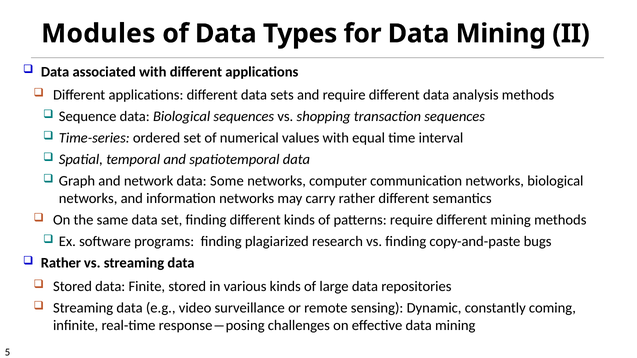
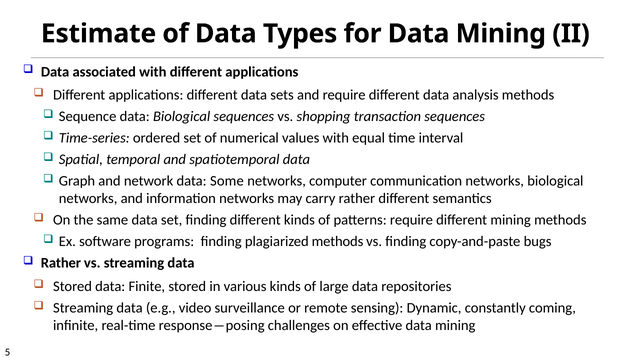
Modules: Modules -> Estimate (99, 34)
plagiarized research: research -> methods (338, 242)
